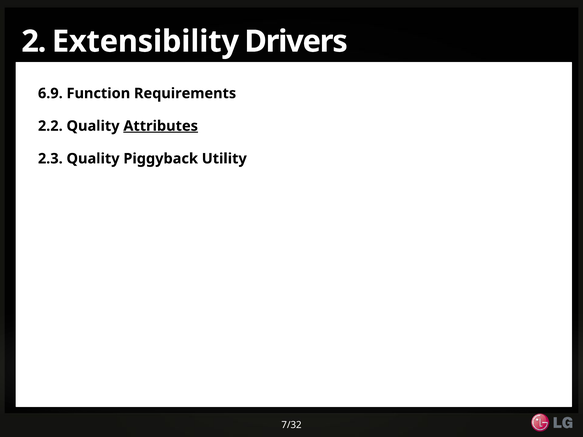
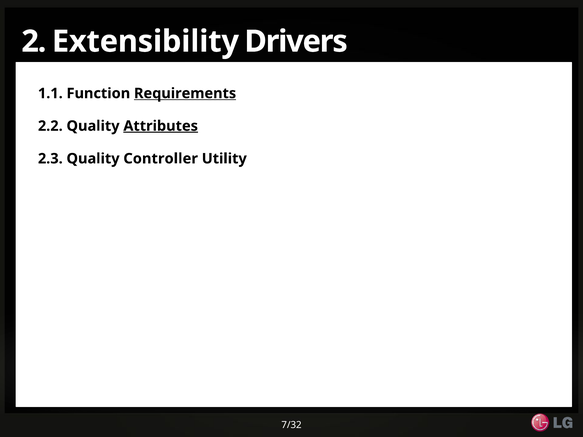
6.9: 6.9 -> 1.1 (50, 93)
Requirements underline: none -> present (185, 93)
Piggyback: Piggyback -> Controller (161, 159)
